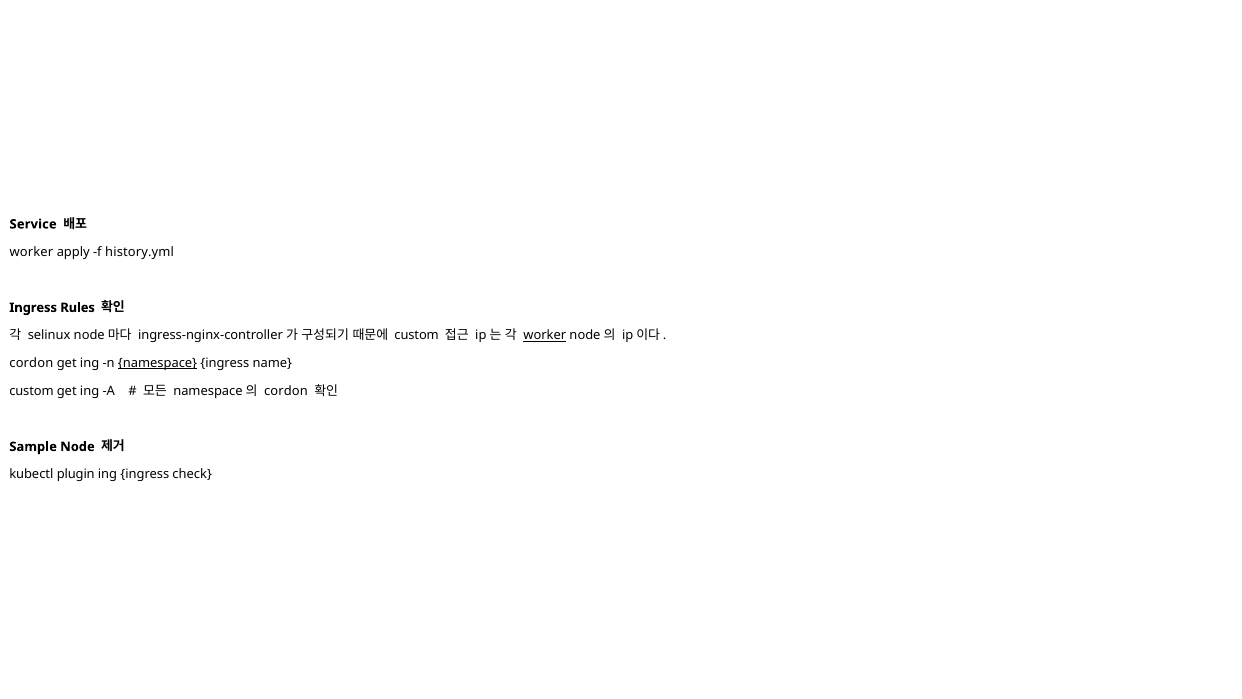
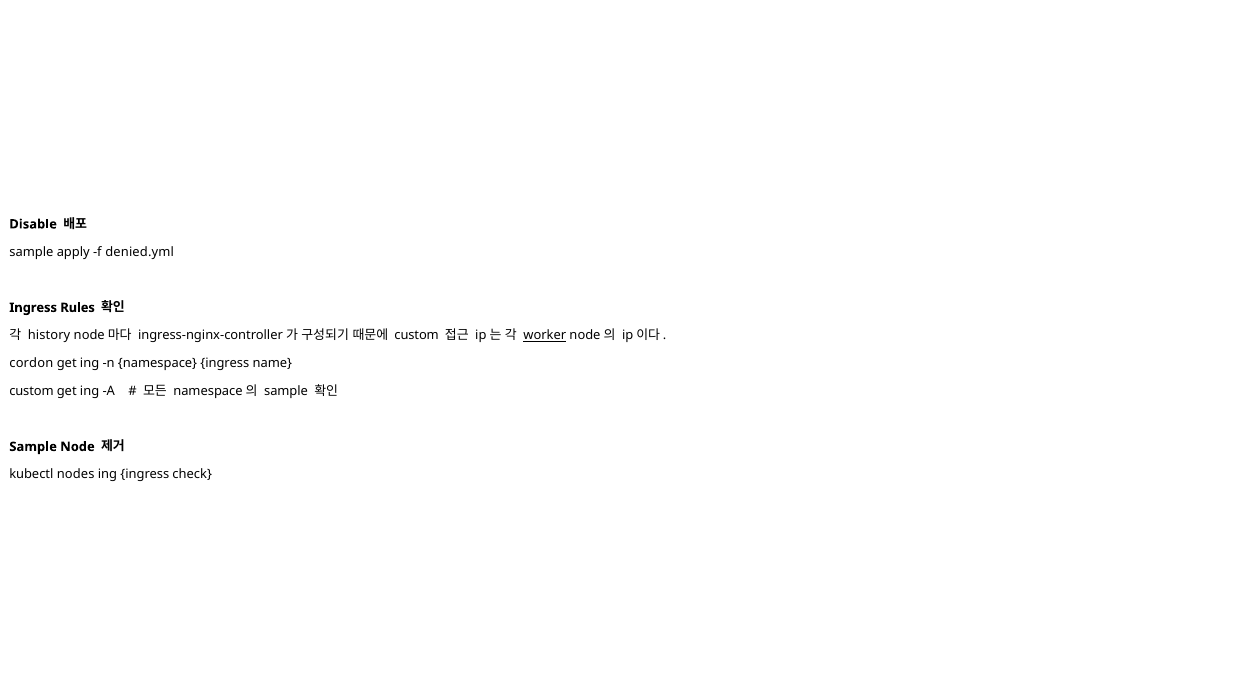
Service: Service -> Disable (33, 224)
worker: worker -> sample (31, 252)
history.yml: history.yml -> denied.yml (140, 252)
selinux: selinux -> history (49, 335)
namespace underline: present -> none (158, 363)
cordon: cordon -> sample (286, 391)
plugin: plugin -> nodes (76, 474)
